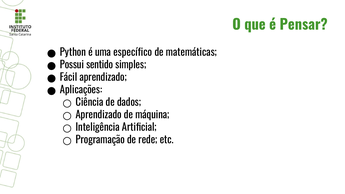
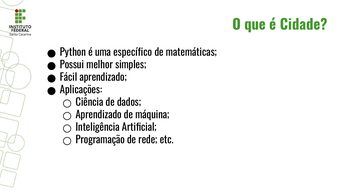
Pensar: Pensar -> Cidade (304, 25)
sentido: sentido -> melhor (100, 65)
